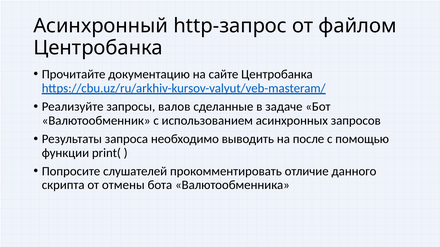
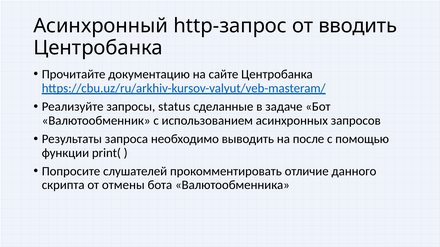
файлом: файлом -> вводить (358, 26)
валов: валов -> status (174, 107)
